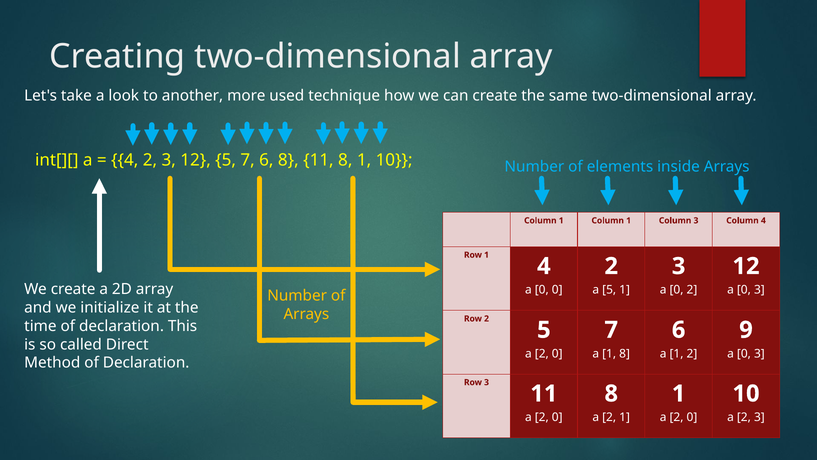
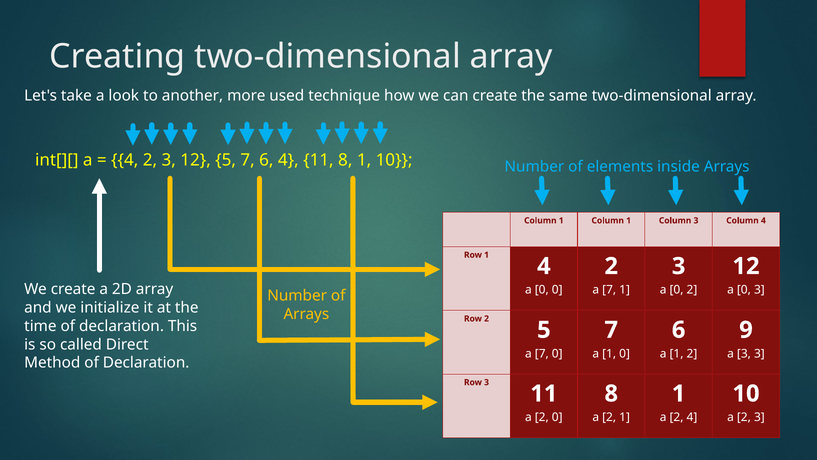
6 8: 8 -> 4 (288, 160)
5: 5 -> 7 (609, 290)
2: 2 -> 7 (542, 353)
1 8: 8 -> 0 (625, 353)
0: 0 -> 3 (744, 353)
0: 0 -> 4 (692, 417)
